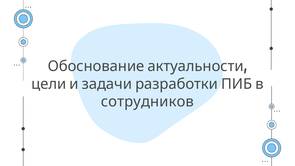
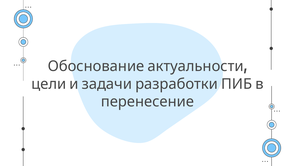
сотрудников: сотрудников -> перенесение (147, 102)
